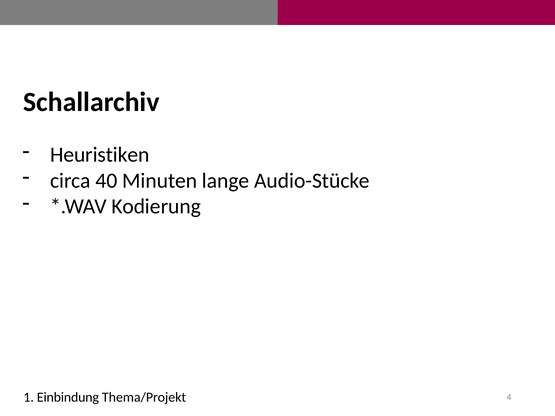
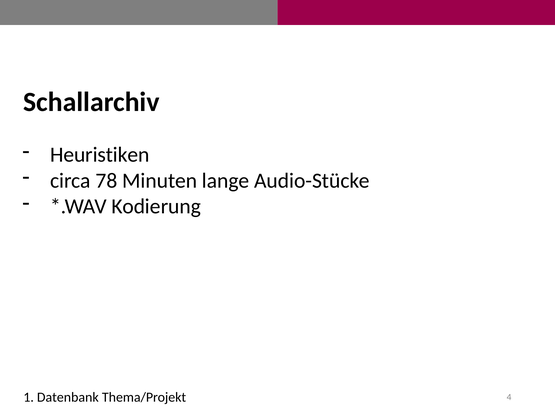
40: 40 -> 78 (106, 181)
Einbindung: Einbindung -> Datenbank (68, 398)
